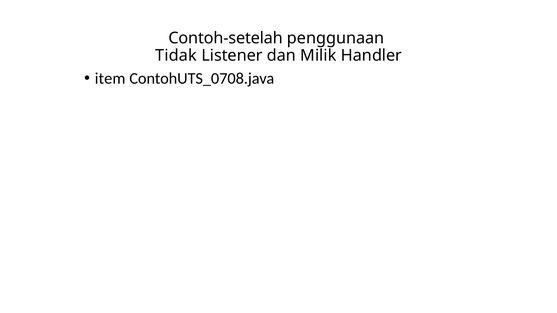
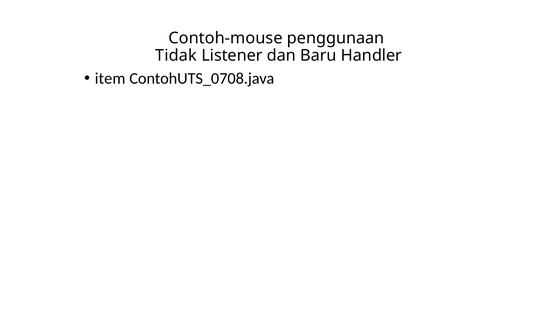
Contoh-setelah: Contoh-setelah -> Contoh-mouse (226, 38)
Milik: Milik -> Baru (318, 56)
